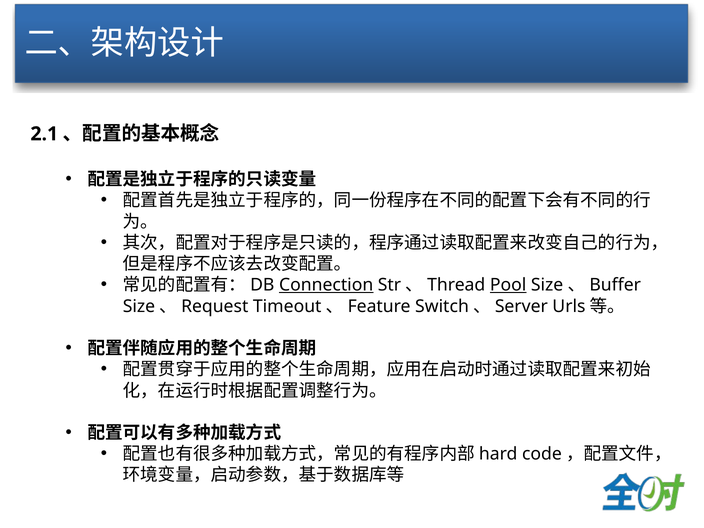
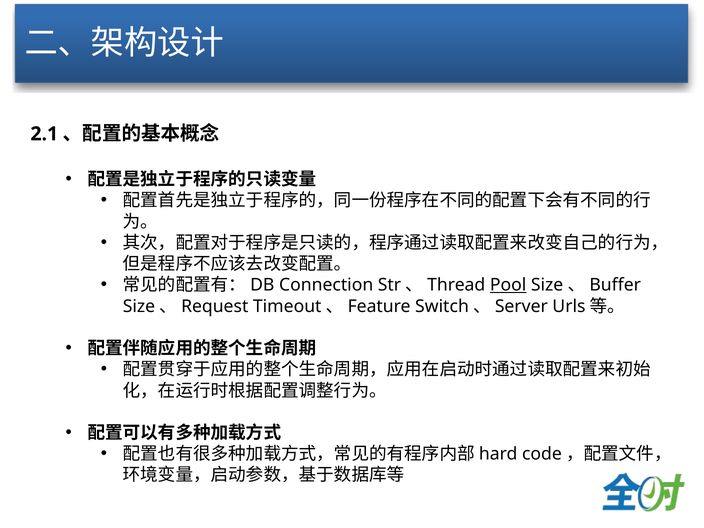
Connection underline: present -> none (326, 285)
